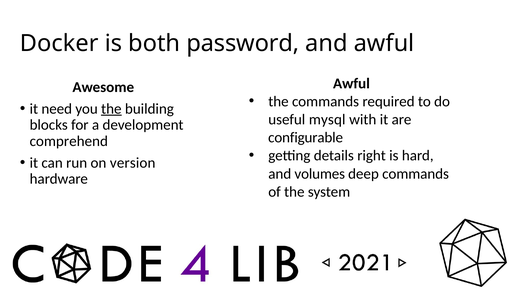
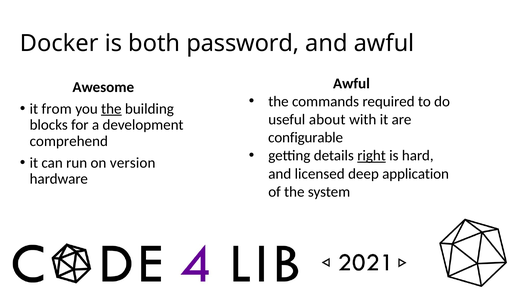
need: need -> from (57, 109)
mysql: mysql -> about (327, 120)
right underline: none -> present (372, 156)
volumes: volumes -> licensed (320, 174)
deep commands: commands -> application (416, 174)
